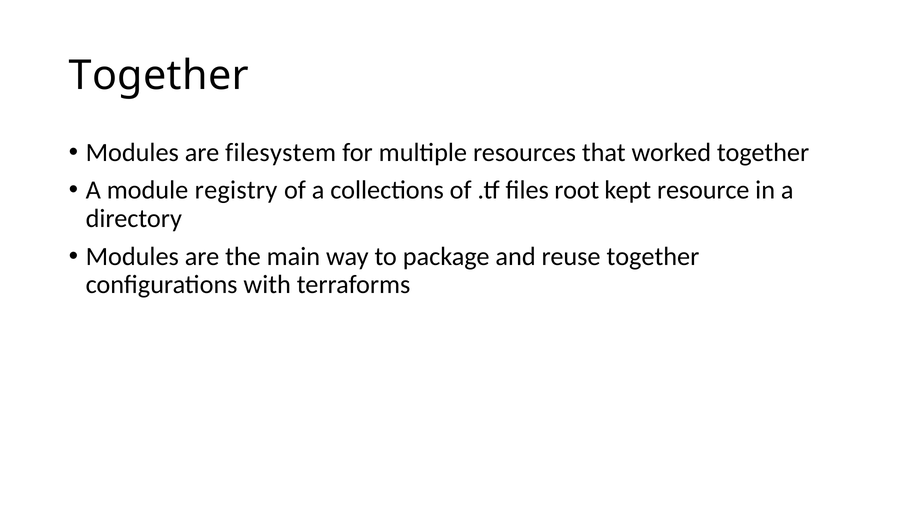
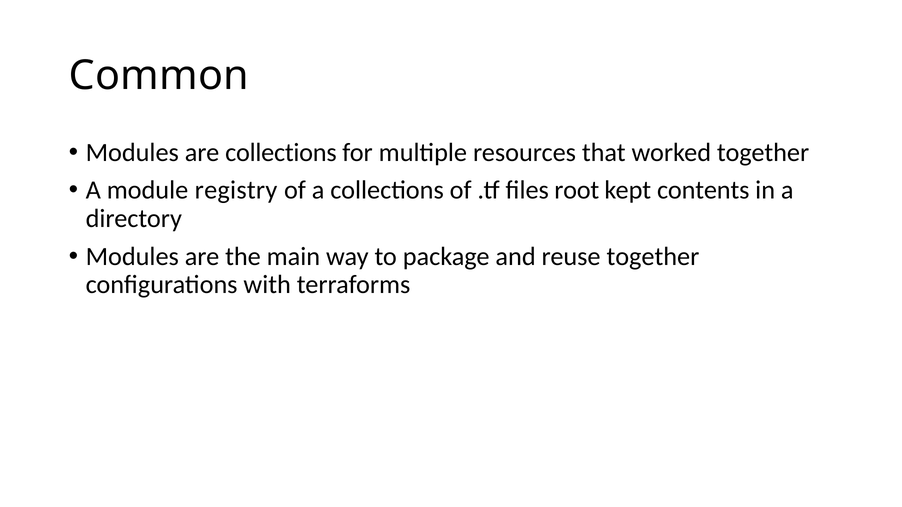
Together: Together -> Common (159, 76)
are filesystem: filesystem -> collections (281, 153)
resource: resource -> contents (703, 190)
